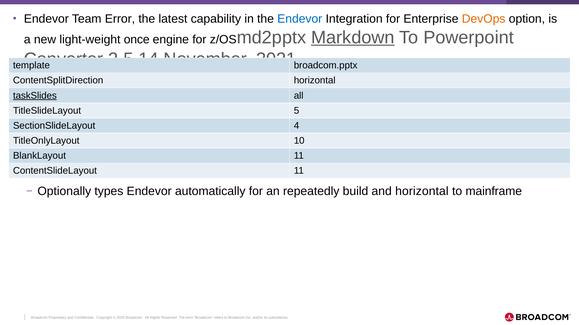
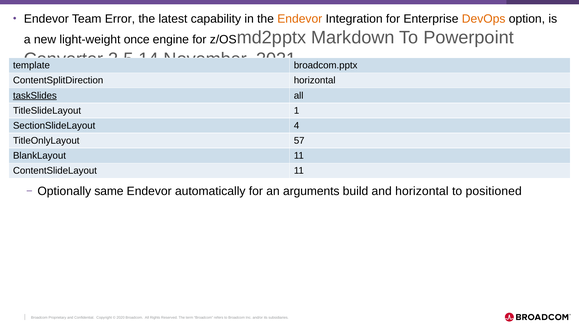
Endevor colour: blue -> orange (300, 19)
Markdown underline: present -> none (353, 37)
5: 5 -> 1 (297, 111)
10: 10 -> 57 (299, 141)
types: types -> same (109, 191)
repeatedly: repeatedly -> arguments (311, 191)
mainframe: mainframe -> positioned (494, 191)
